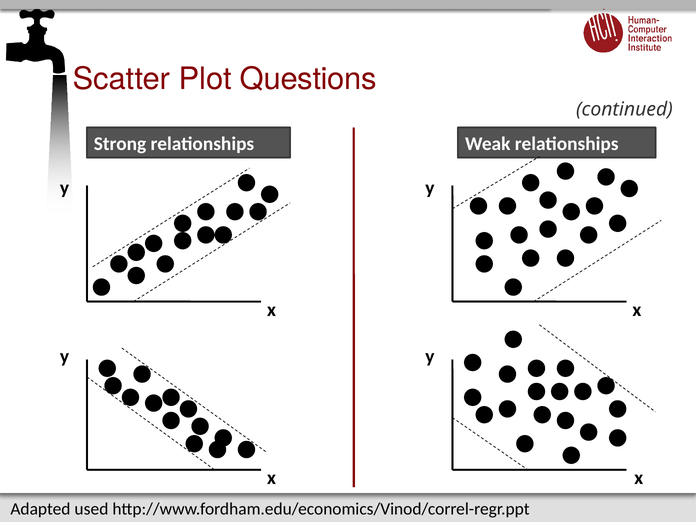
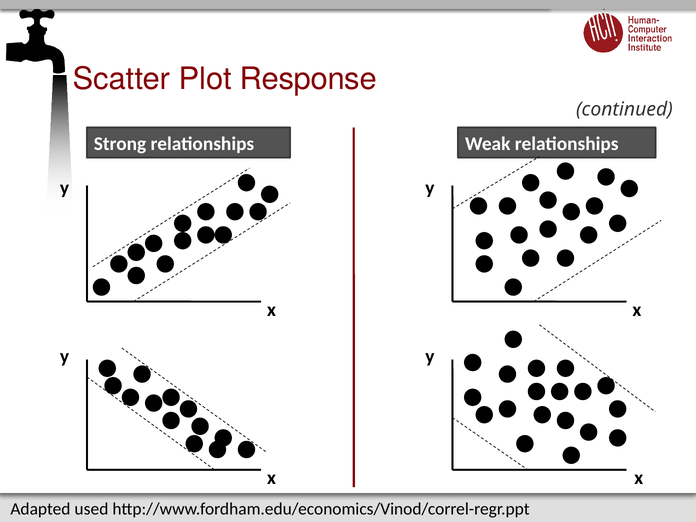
Questions: Questions -> Response (308, 79)
